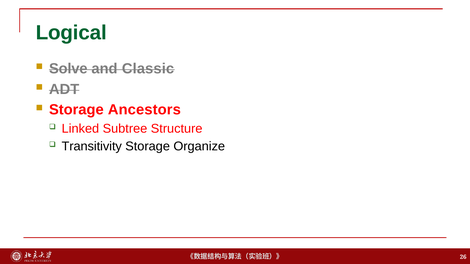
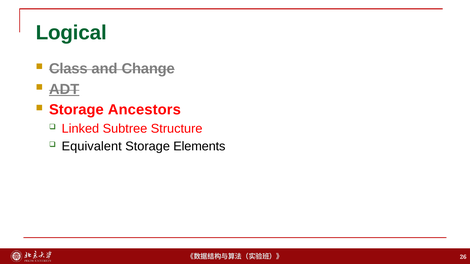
Solve: Solve -> Class (68, 69)
Classic: Classic -> Change (148, 69)
ADT underline: none -> present (64, 89)
Transitivity: Transitivity -> Equivalent (92, 147)
Organize: Organize -> Elements (199, 147)
